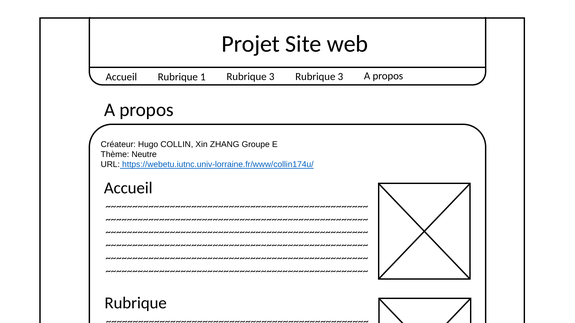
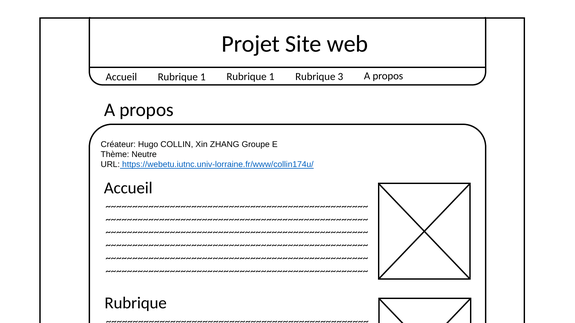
1 Rubrique 3: 3 -> 1 (272, 77)
